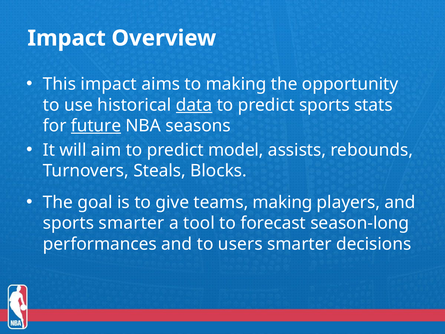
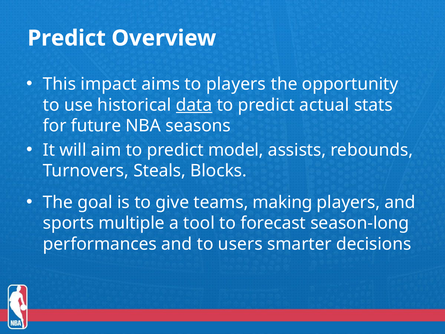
Impact: Impact -> Predict (67, 38)
to making: making -> players (236, 84)
predict sports: sports -> actual (324, 105)
future underline: present -> none (96, 126)
sports smarter: smarter -> multiple (132, 223)
